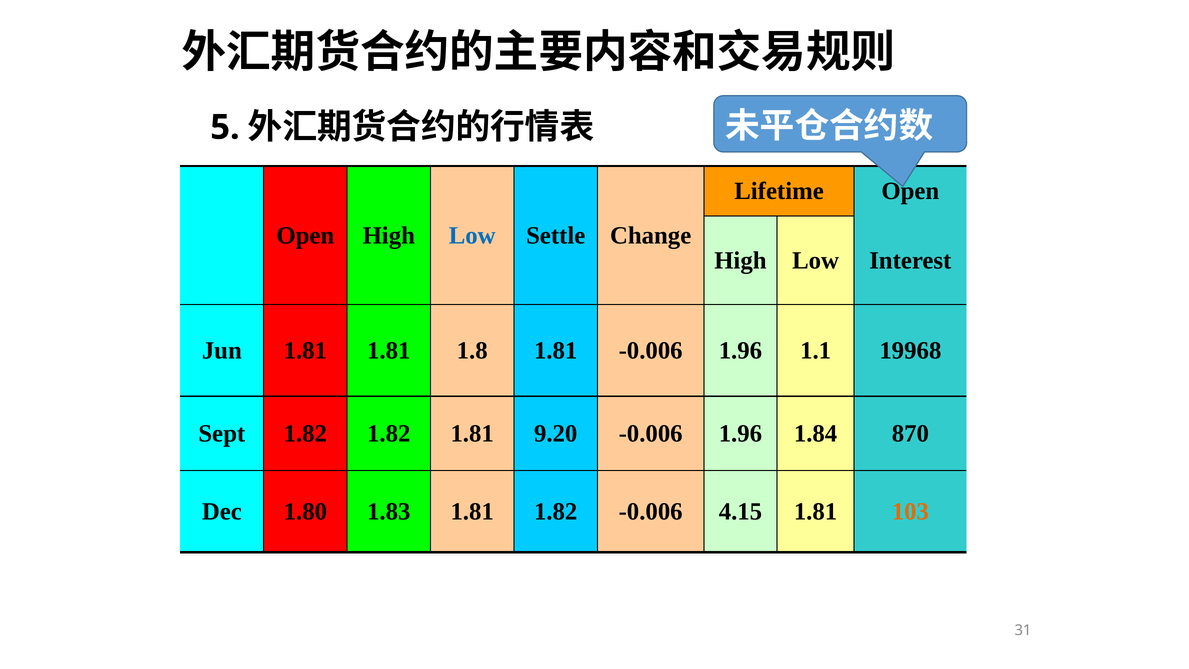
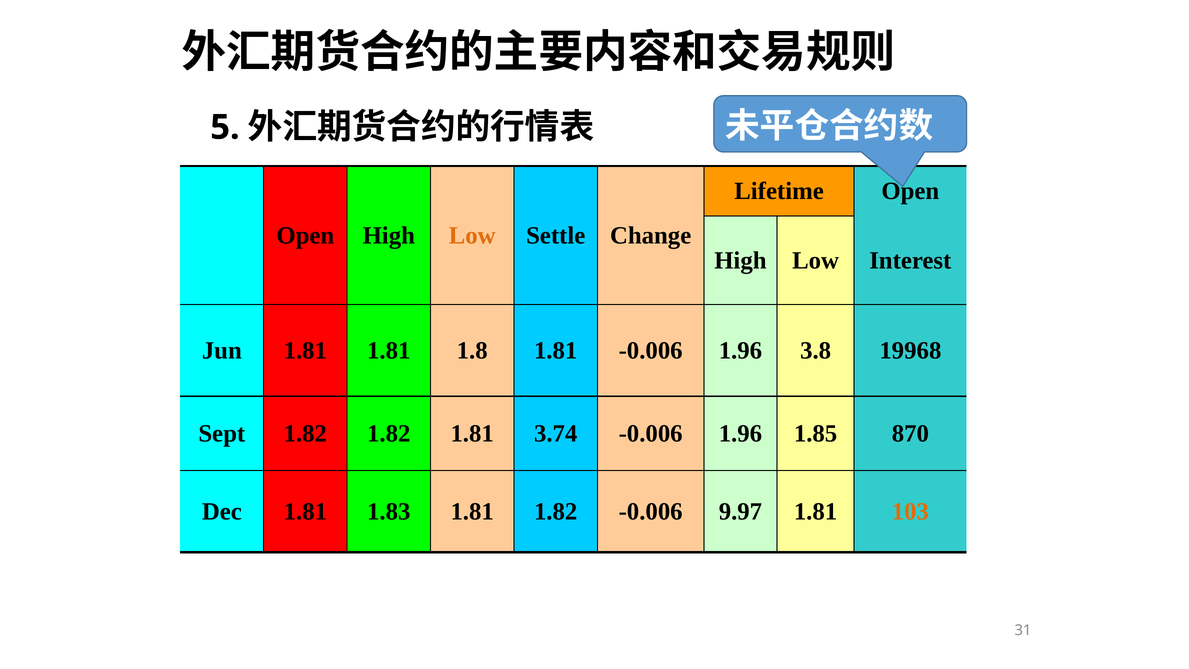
Low colour: blue -> orange (472, 235)
1.1: 1.1 -> 3.8 (816, 350)
9.20: 9.20 -> 3.74 (556, 433)
1.84: 1.84 -> 1.85 (816, 433)
Dec 1.80: 1.80 -> 1.81 (305, 511)
4.15: 4.15 -> 9.97 (740, 511)
